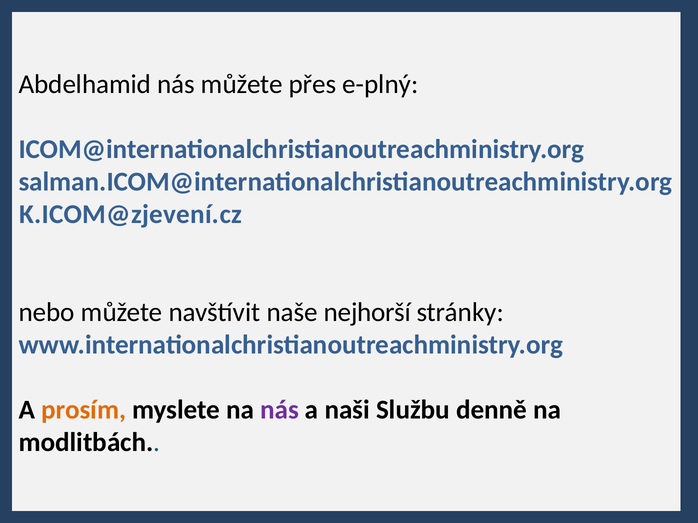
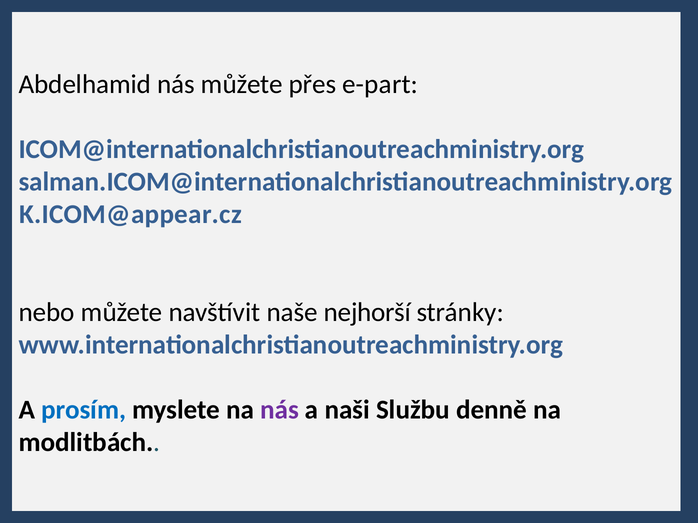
e-plný: e-plný -> e-part (380, 84)
K.ICOM@zjevení.cz: K.ICOM@zjevení.cz -> K.ICOM@appear.cz (130, 215)
prosím colour: orange -> blue (84, 410)
